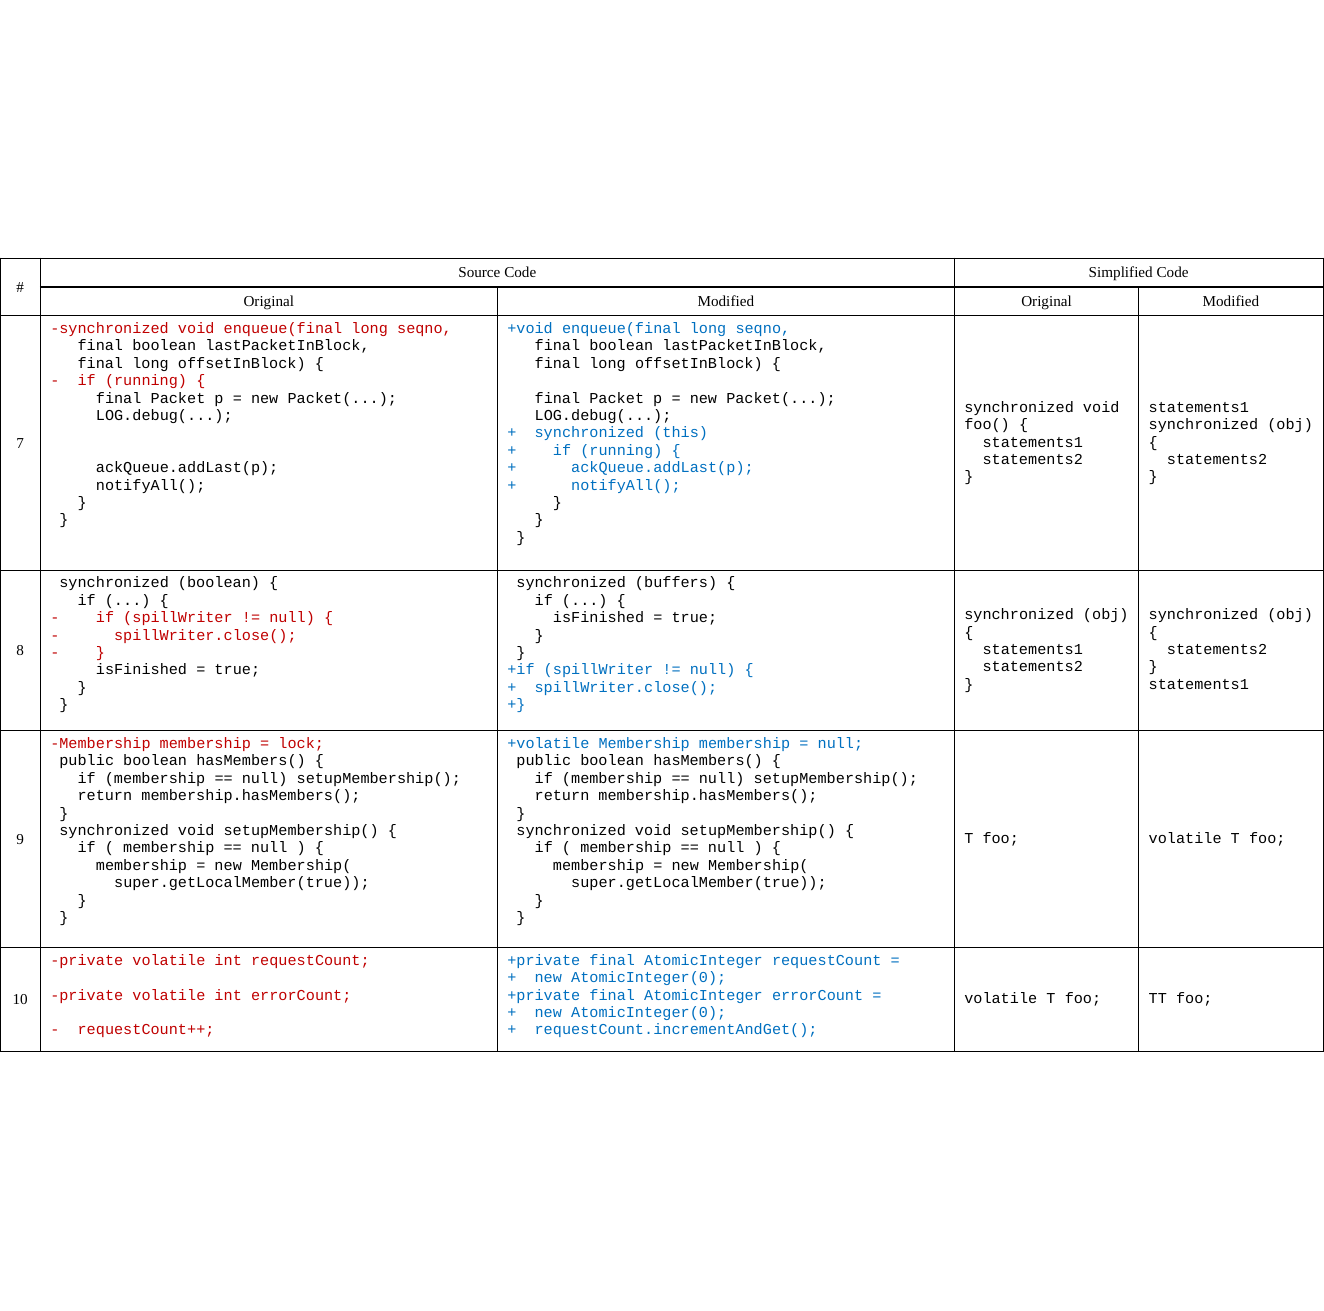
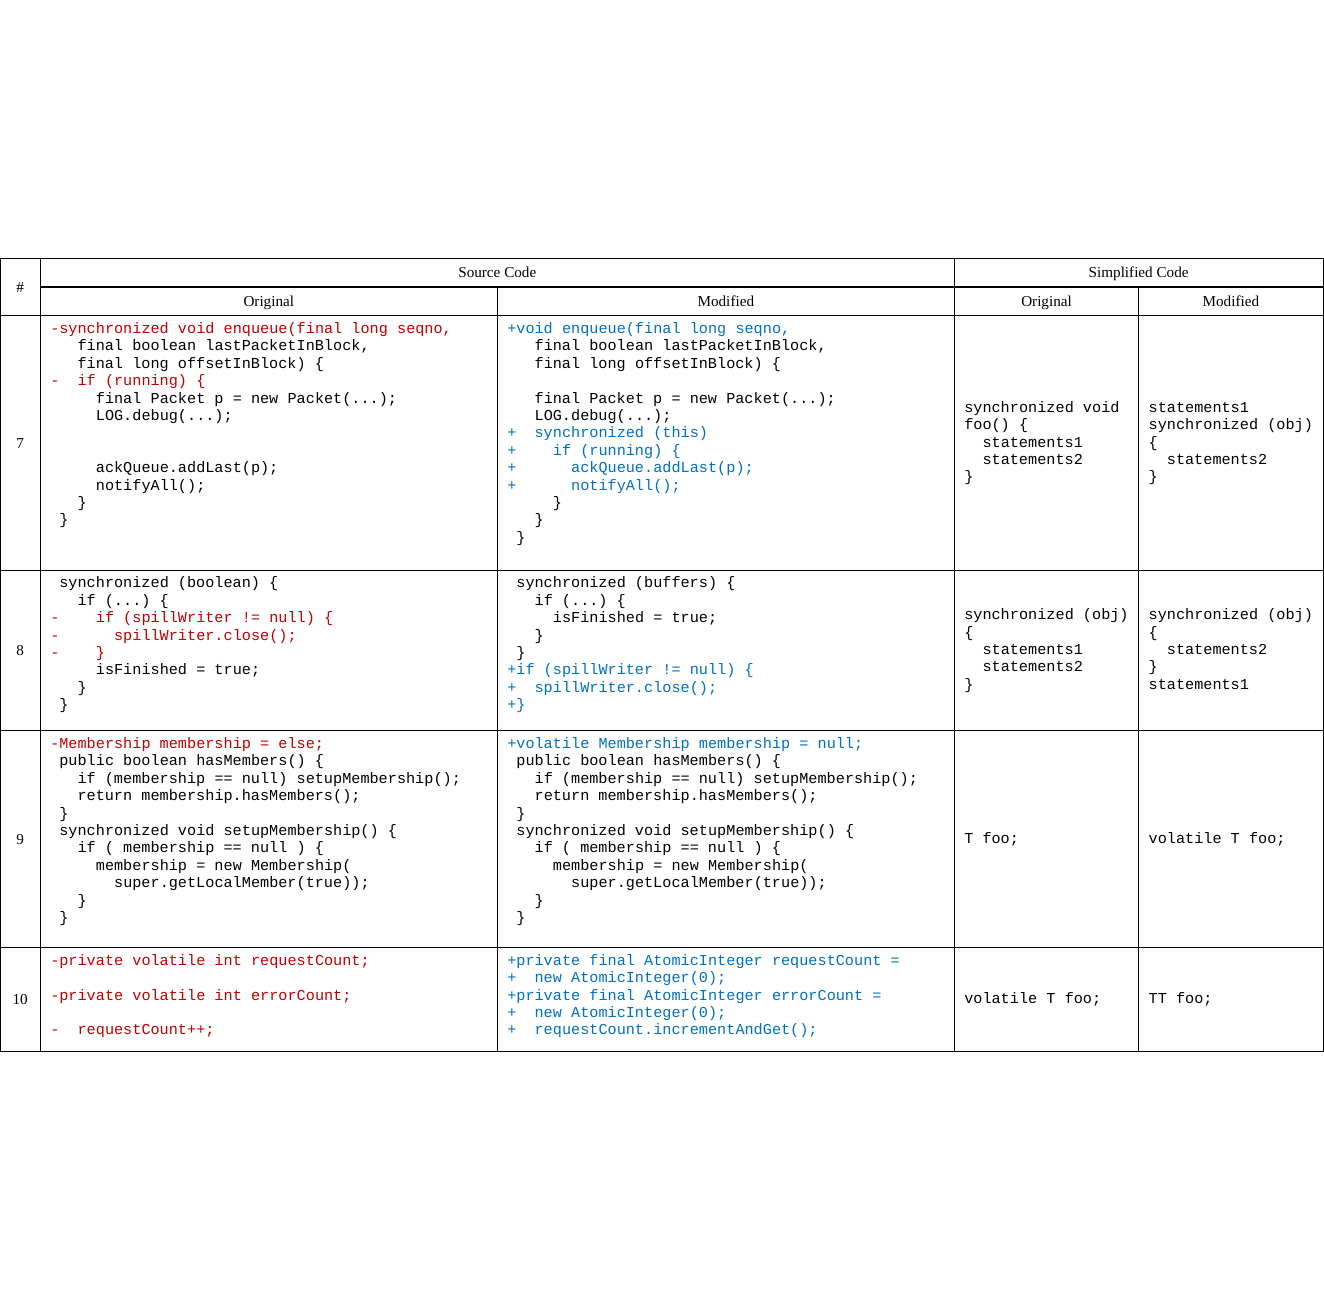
lock: lock -> else (301, 743)
